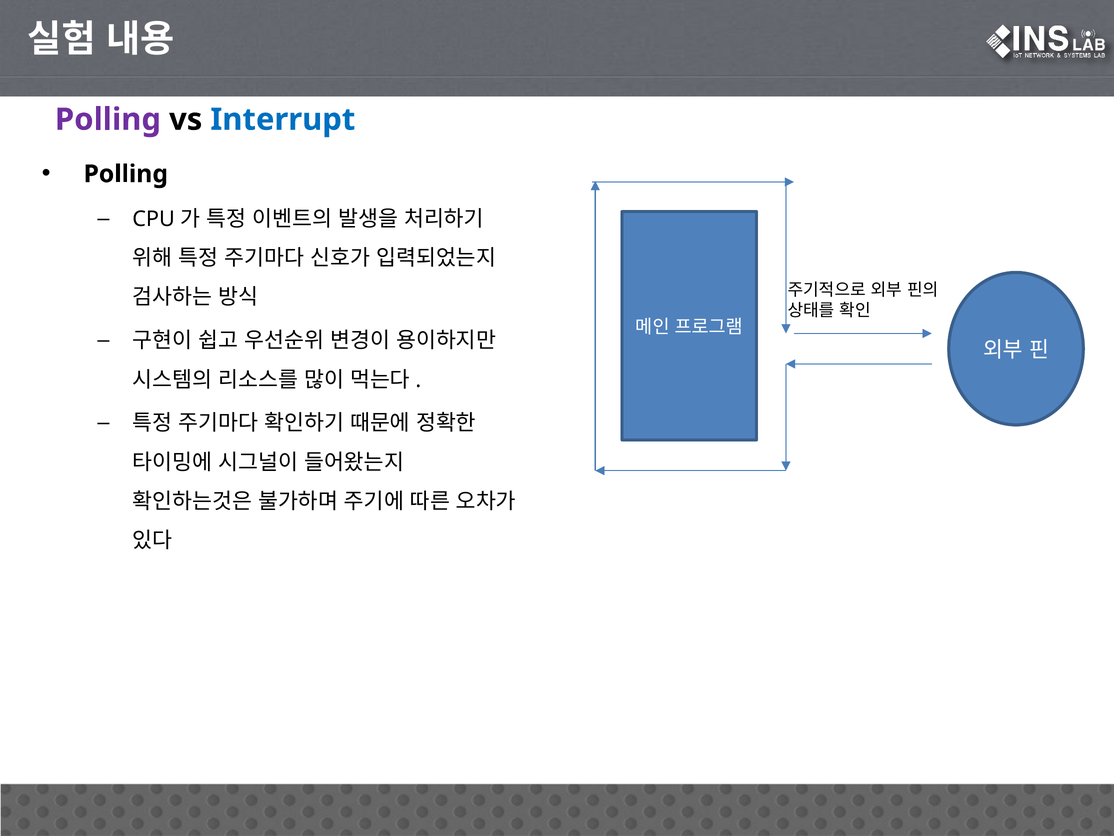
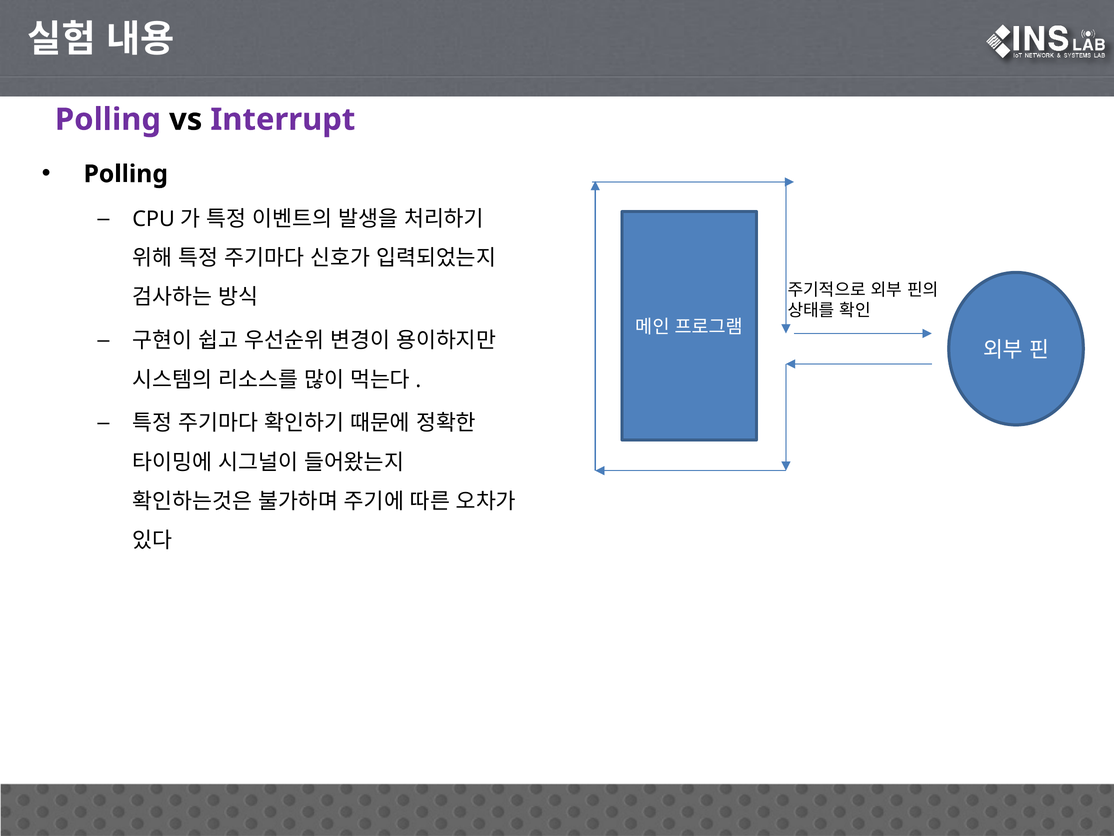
Interrupt colour: blue -> purple (283, 119)
